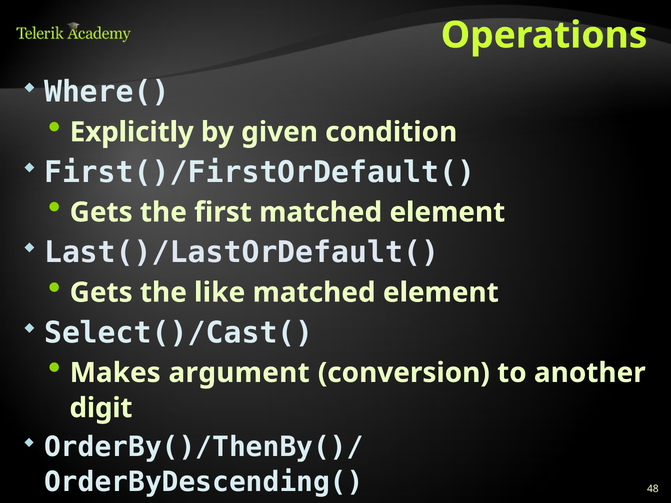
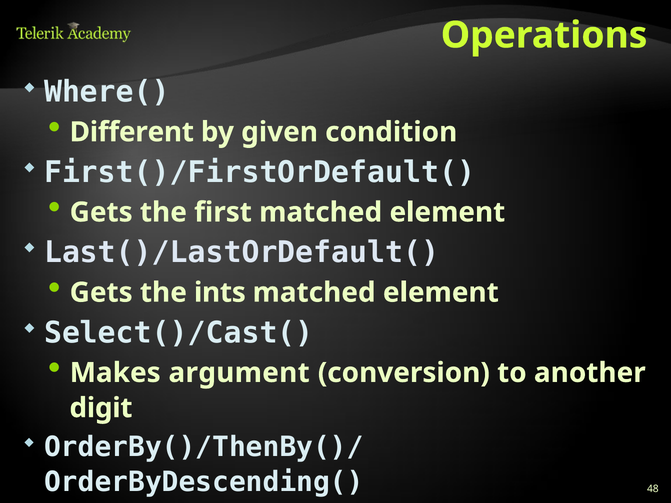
Explicitly: Explicitly -> Different (132, 132)
like: like -> ints (220, 293)
